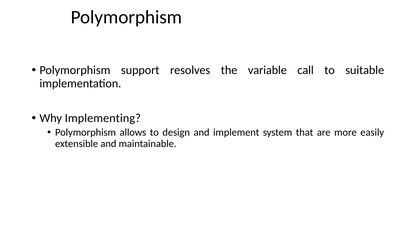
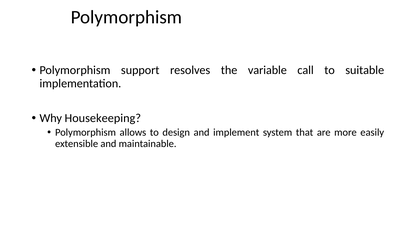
Implementing: Implementing -> Housekeeping (103, 118)
